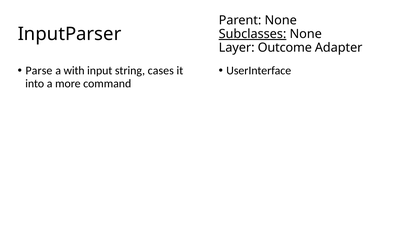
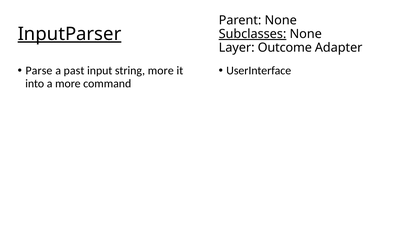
InputParser underline: none -> present (70, 34)
with: with -> past (74, 71)
string cases: cases -> more (161, 71)
